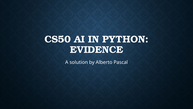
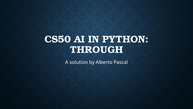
EVIDENCE: EVIDENCE -> THROUGH (96, 50)
